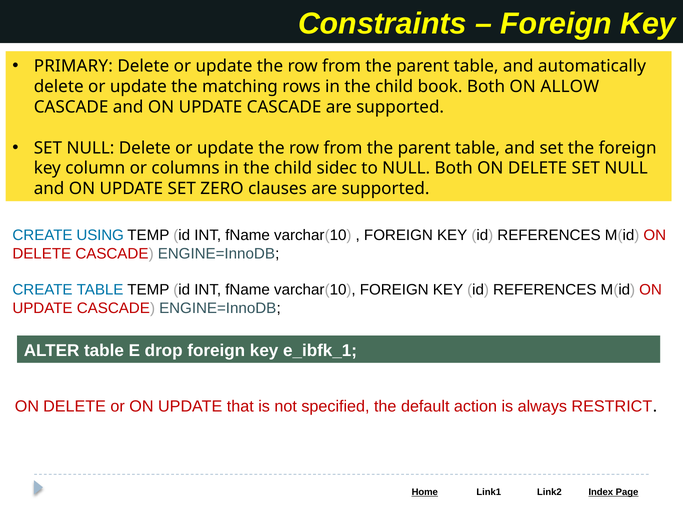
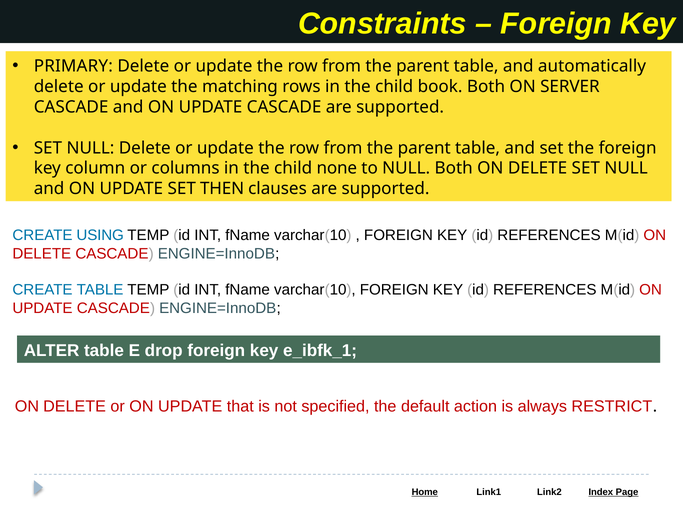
ALLOW: ALLOW -> SERVER (570, 86)
sidec: sidec -> none (337, 168)
ZERO: ZERO -> THEN (222, 189)
